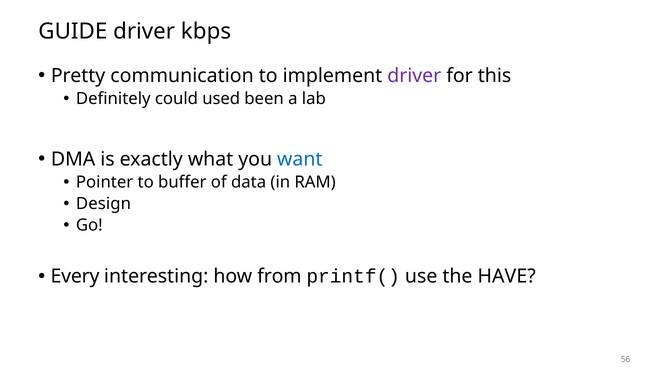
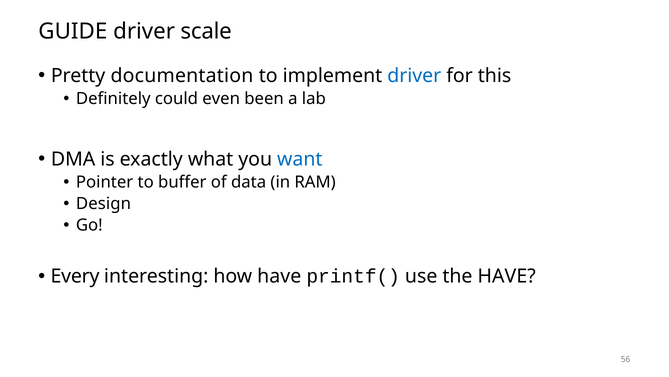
kbps: kbps -> scale (206, 31)
communication: communication -> documentation (182, 76)
driver colour: purple -> blue (414, 76)
used: used -> even (221, 99)
how from: from -> have (279, 276)
